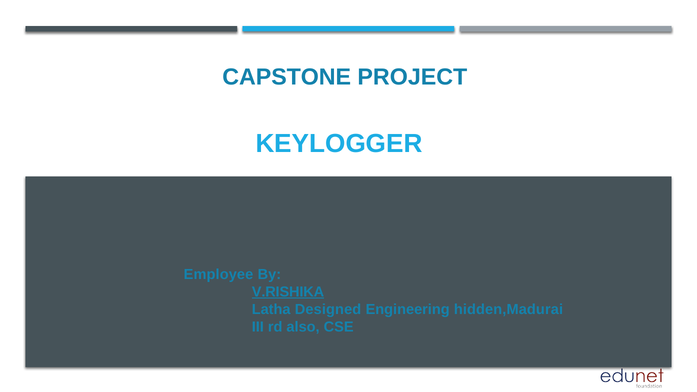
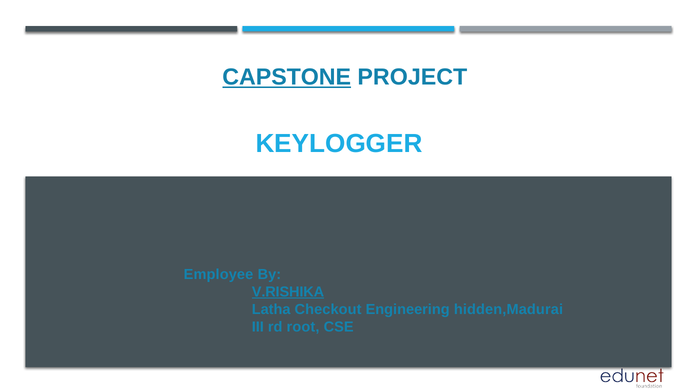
CAPSTONE underline: none -> present (287, 77)
Designed: Designed -> Checkout (328, 309)
also: also -> root (303, 327)
